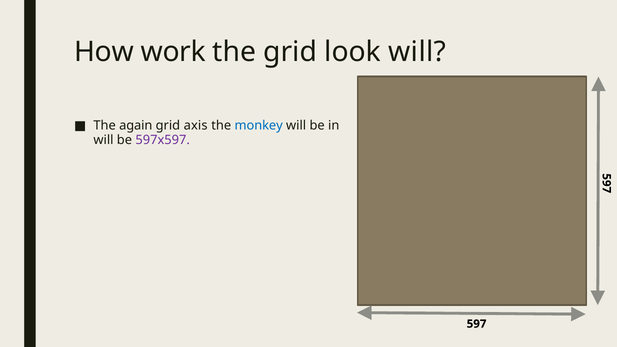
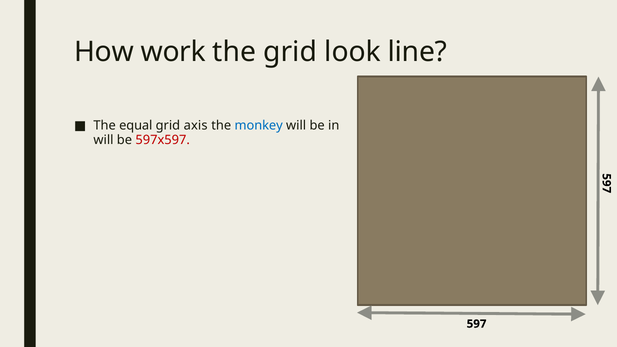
look will: will -> line (417, 52)
again: again -> equal (136, 125)
597x597 colour: purple -> red (163, 140)
